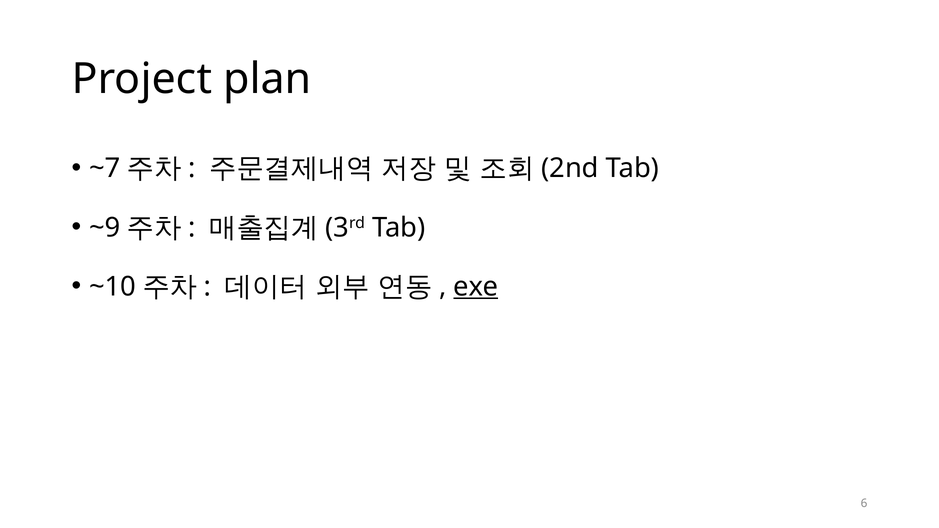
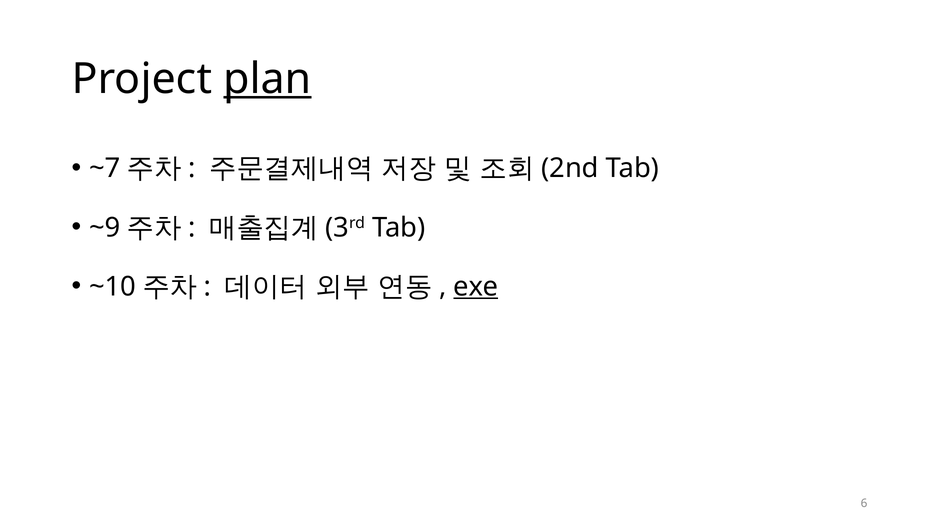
plan underline: none -> present (267, 79)
